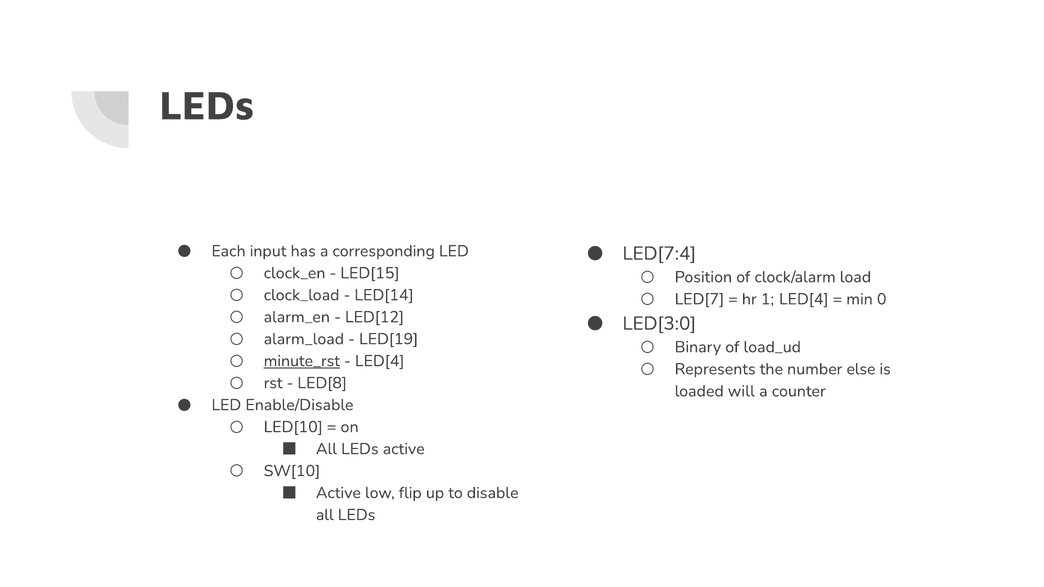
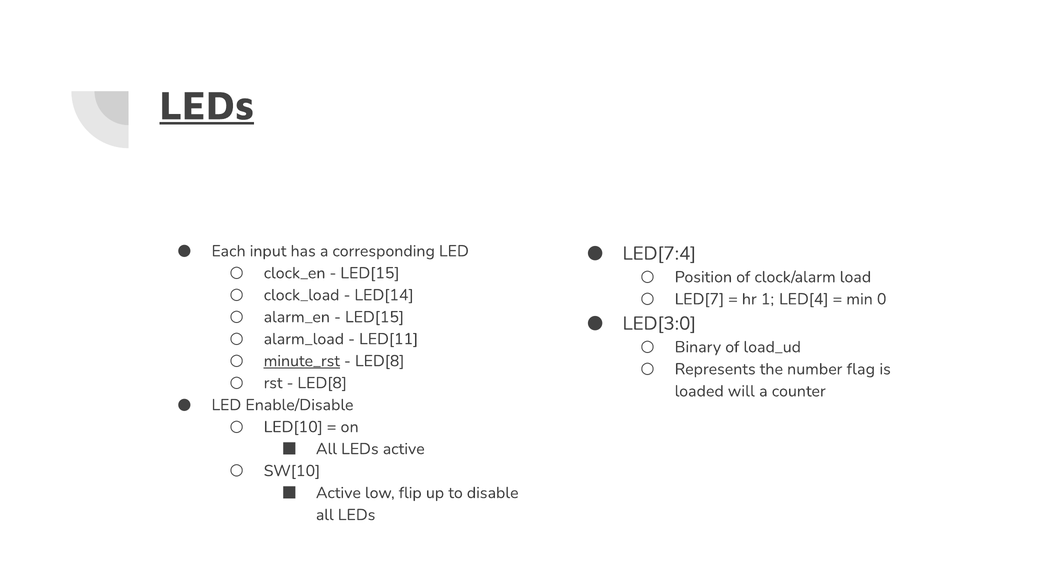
LEDs underline: none -> present (207, 106)
LED[12: LED[12 -> LED[15 (375, 317)
LED[19: LED[19 -> LED[11 (389, 339)
LED[4: LED[4 -> LED[8 (380, 361)
else: else -> flag (861, 369)
